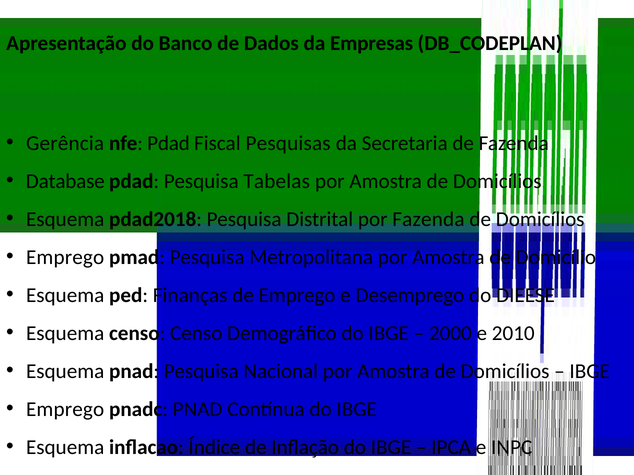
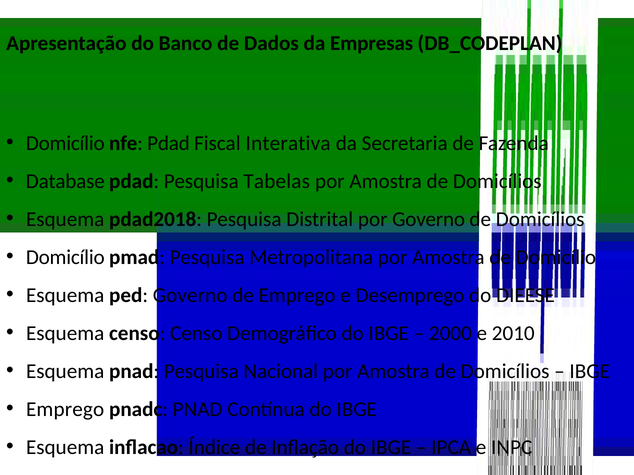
Gerência: Gerência -> Domicílio (65, 143)
Pesquisas: Pesquisas -> Interativa (288, 143)
por Fazenda: Fazenda -> Governo (429, 219)
Emprego: Emprego -> Domicílio (65, 257)
ped Finanças: Finanças -> Governo (190, 295)
